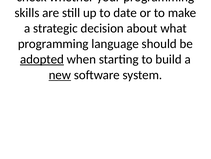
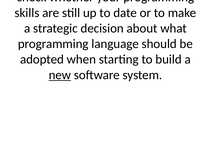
adopted underline: present -> none (42, 59)
